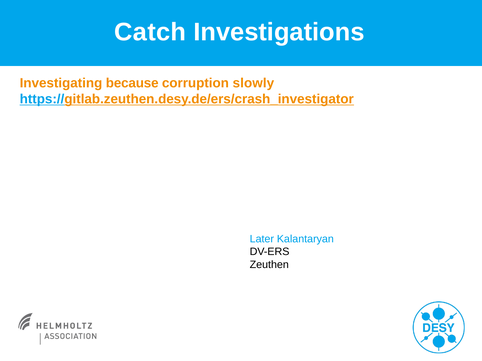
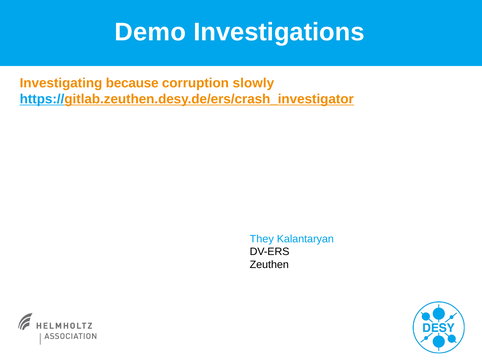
Catch: Catch -> Demo (150, 32)
Later: Later -> They (262, 239)
